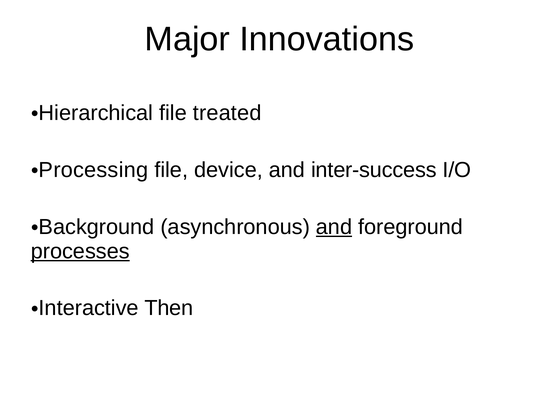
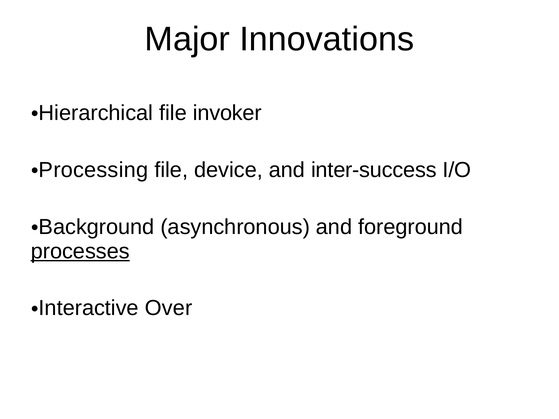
treated: treated -> invoker (227, 113)
and underline: present -> none (334, 227)
Then: Then -> Over (169, 308)
